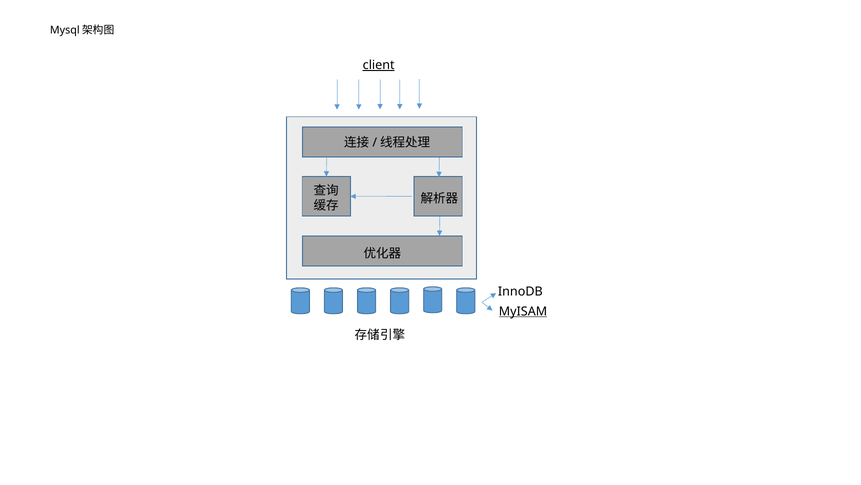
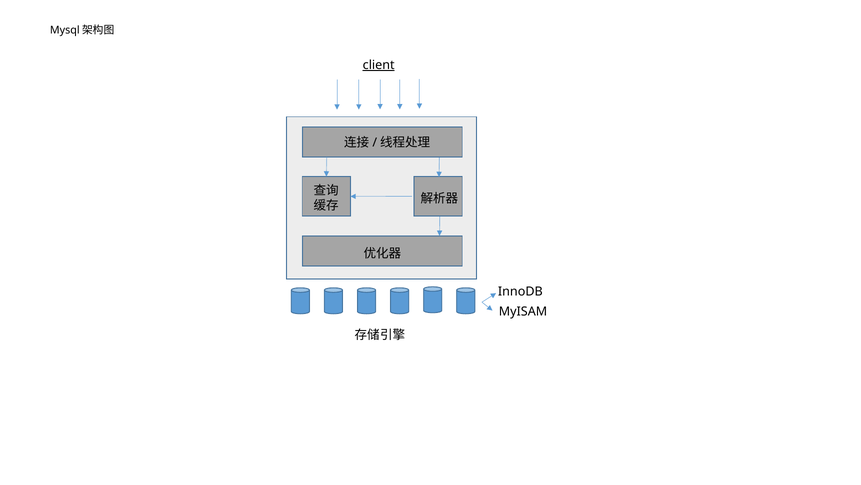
MyISAM underline: present -> none (523, 311)
